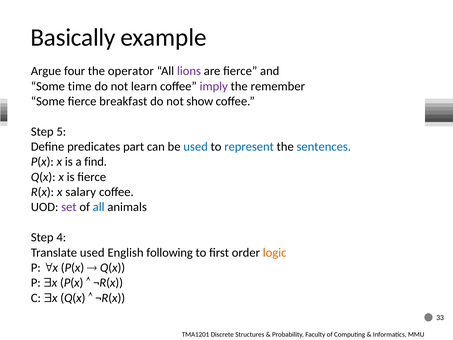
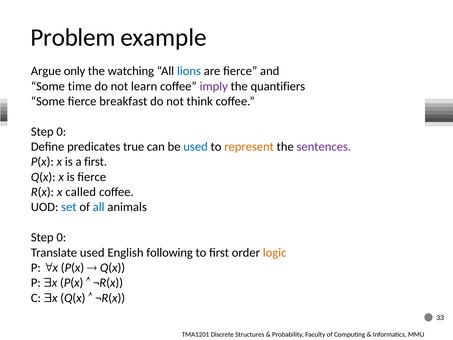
Basically: Basically -> Problem (73, 38)
four: four -> only (75, 71)
operator: operator -> watching (131, 71)
lions colour: purple -> blue (189, 71)
remember: remember -> quantifiers (278, 86)
show: show -> think (200, 101)
5: 5 -> 0 (61, 131)
part: part -> true (134, 147)
represent colour: blue -> orange (249, 147)
sentences colour: blue -> purple (324, 147)
a find: find -> first (96, 162)
salary: salary -> called (81, 192)
set colour: purple -> blue (69, 207)
4: 4 -> 0 (61, 237)
